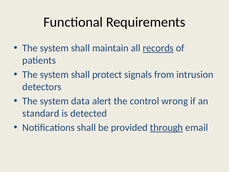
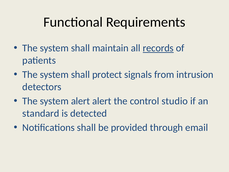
system data: data -> alert (80, 101)
wrong: wrong -> studio (175, 101)
through underline: present -> none (166, 127)
